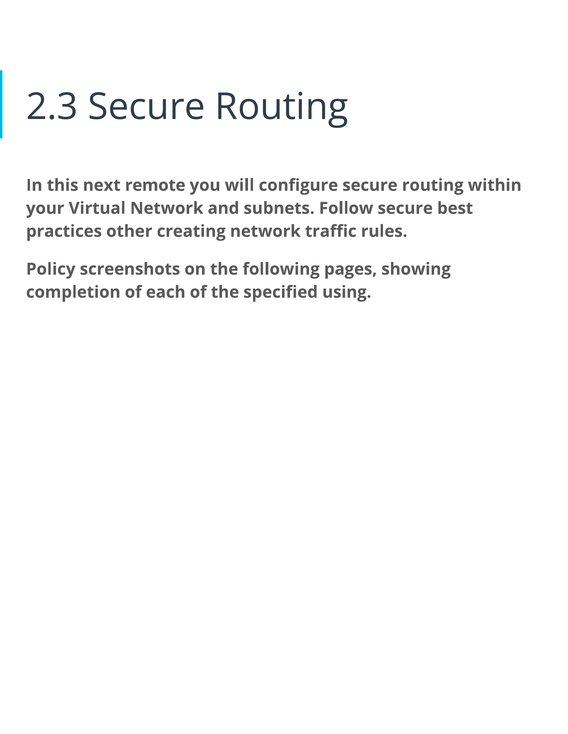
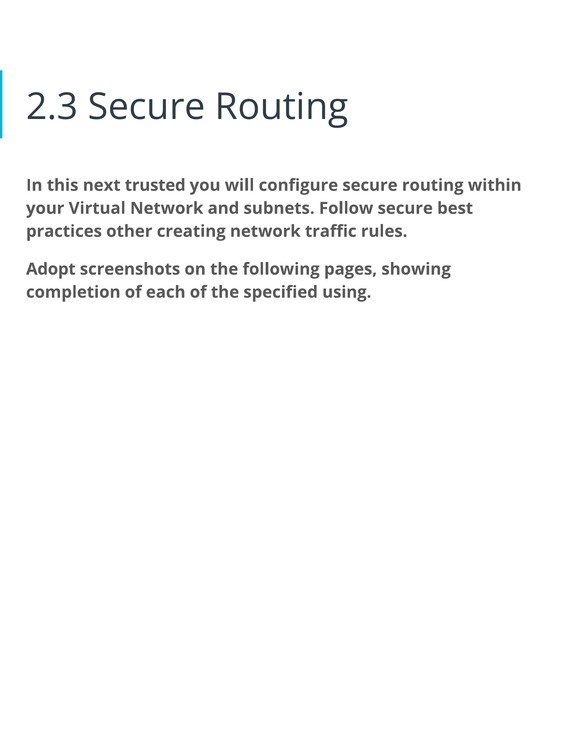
remote: remote -> trusted (155, 186)
Policy: Policy -> Adopt (51, 270)
